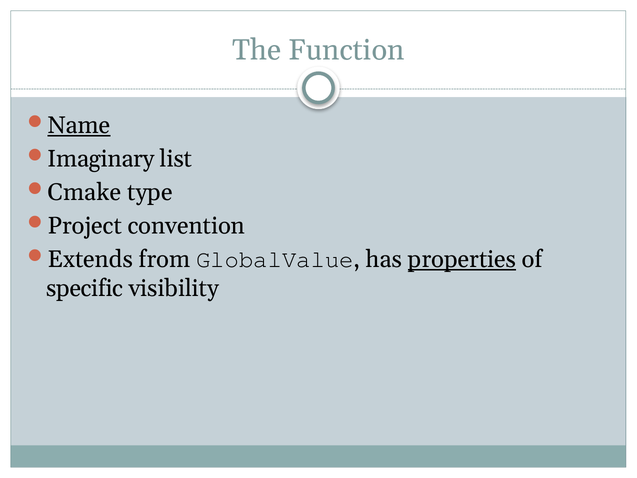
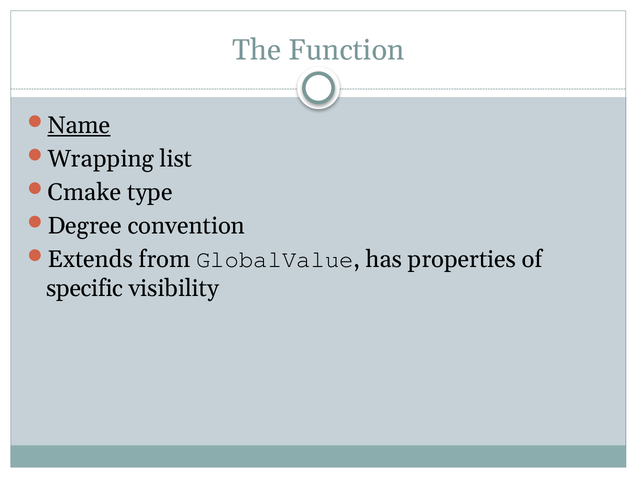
Imaginary: Imaginary -> Wrapping (101, 159)
Project: Project -> Degree (85, 226)
properties underline: present -> none (462, 259)
